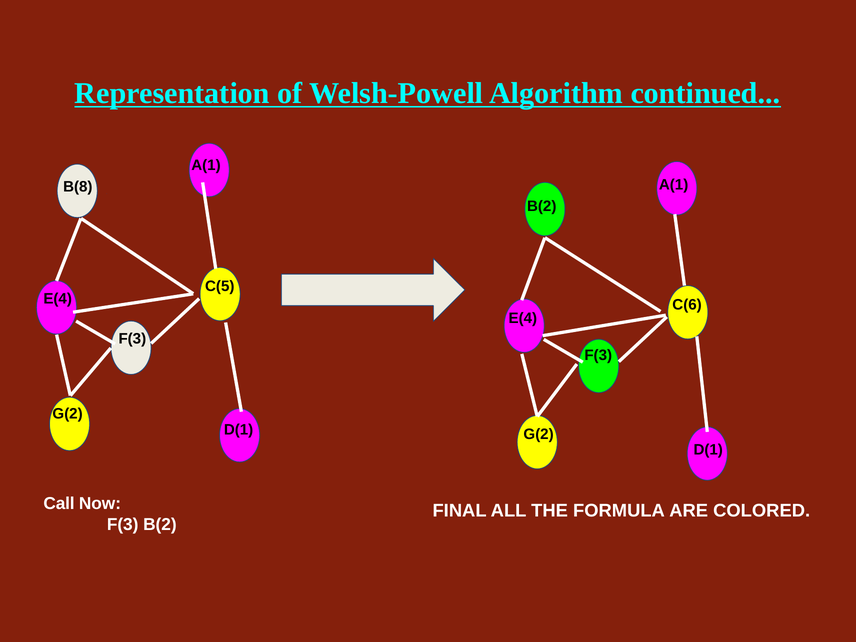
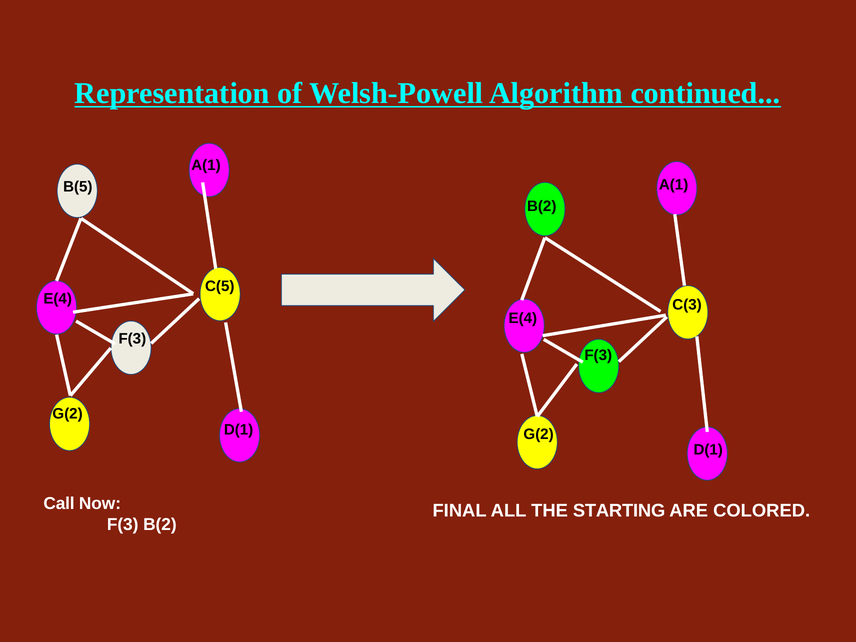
B(8: B(8 -> B(5 (78, 187)
C(6: C(6 -> C(3 (687, 305)
FORMULA: FORMULA -> STARTING (619, 511)
